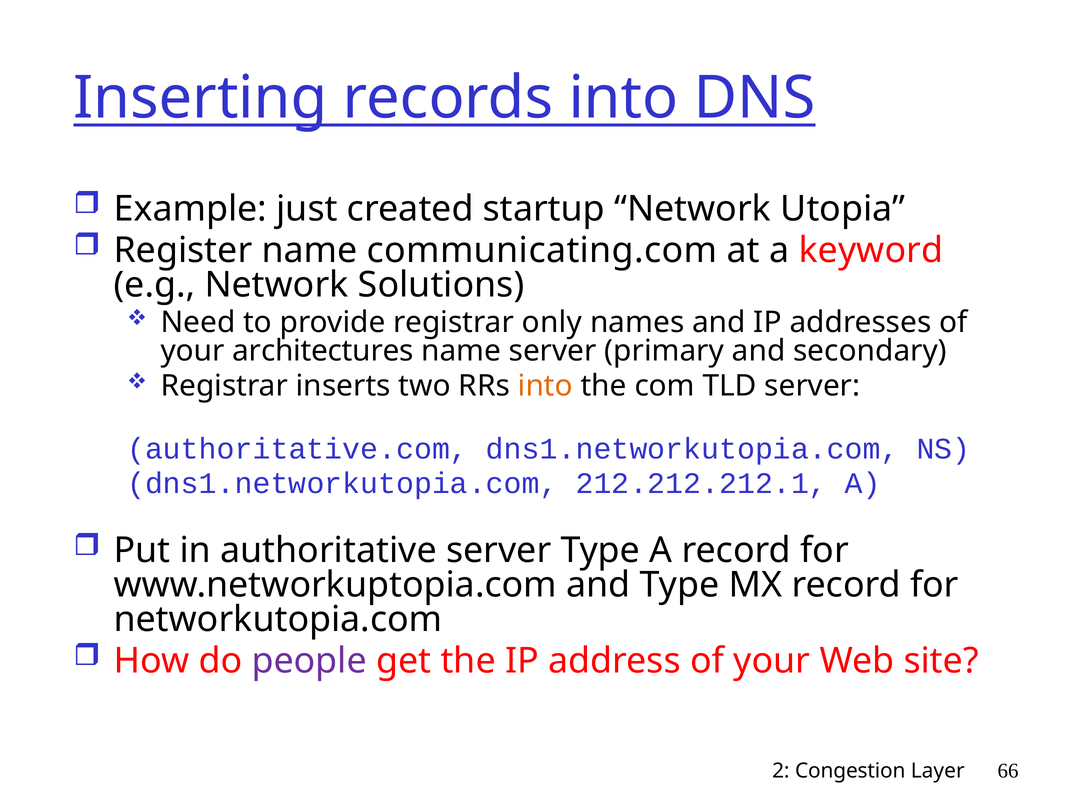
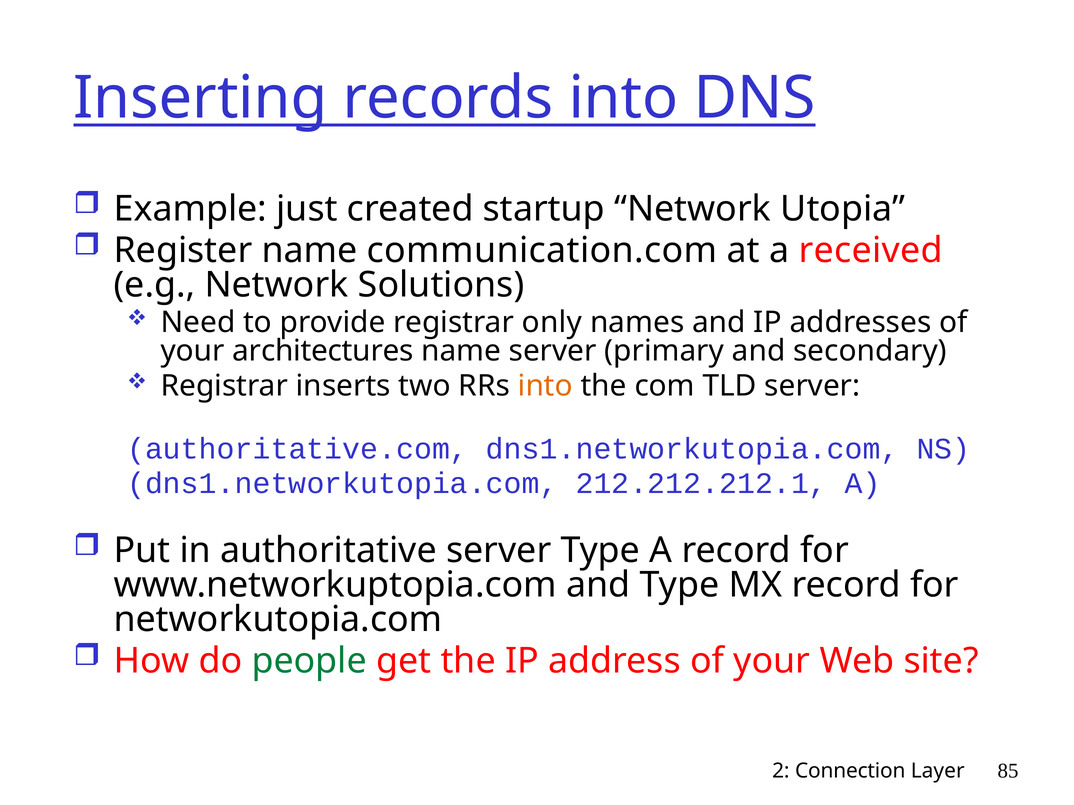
communicating.com: communicating.com -> communication.com (542, 251)
keyword: keyword -> received (871, 251)
people colour: purple -> green (309, 661)
Congestion: Congestion -> Connection (850, 771)
66: 66 -> 85 (1008, 771)
